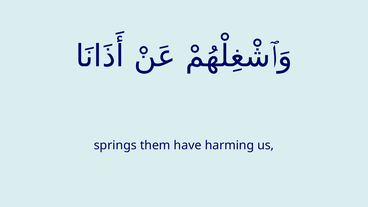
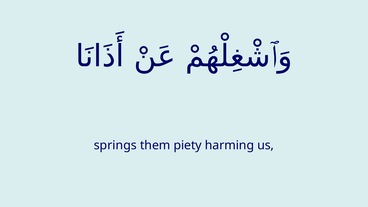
have: have -> piety (188, 145)
